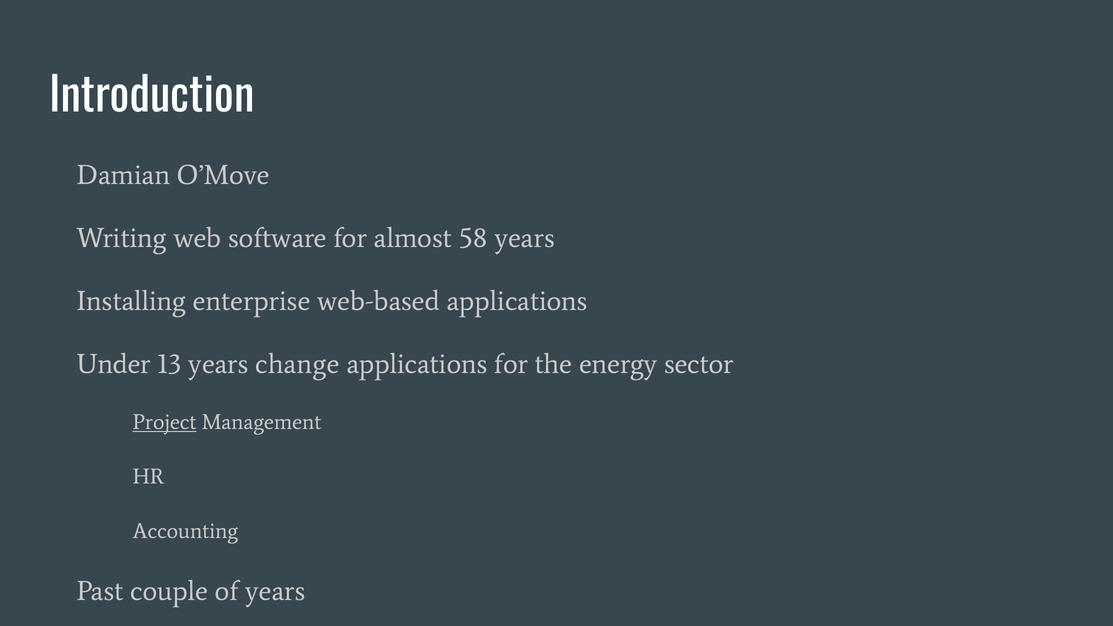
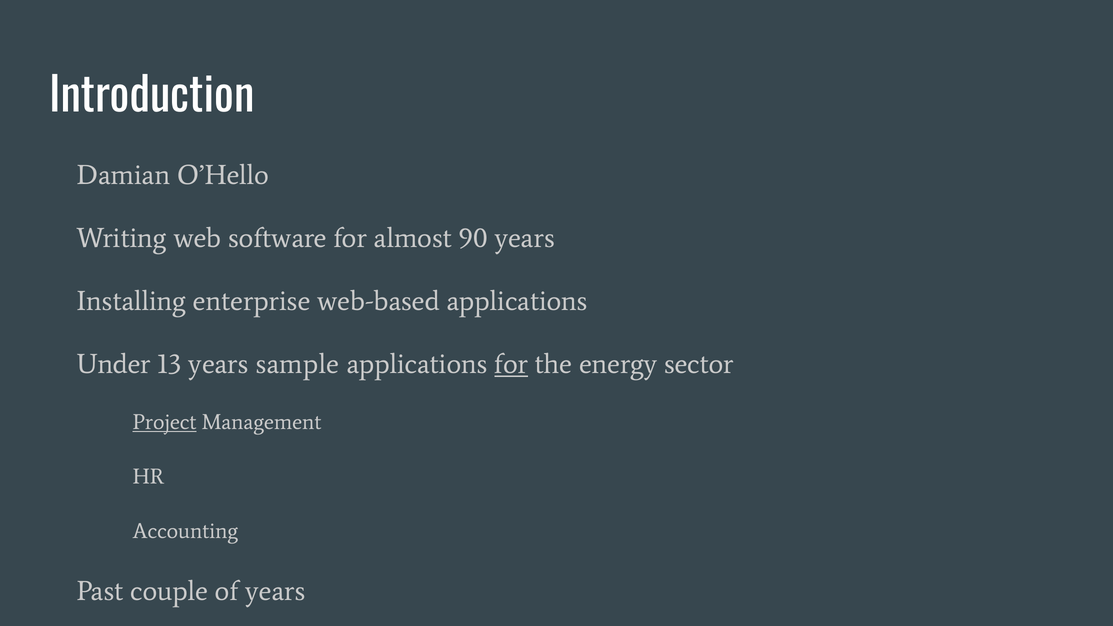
O’Move: O’Move -> O’Hello (223, 175)
58: 58 -> 90 (473, 238)
change: change -> sample (297, 364)
for underline: none -> present (511, 364)
